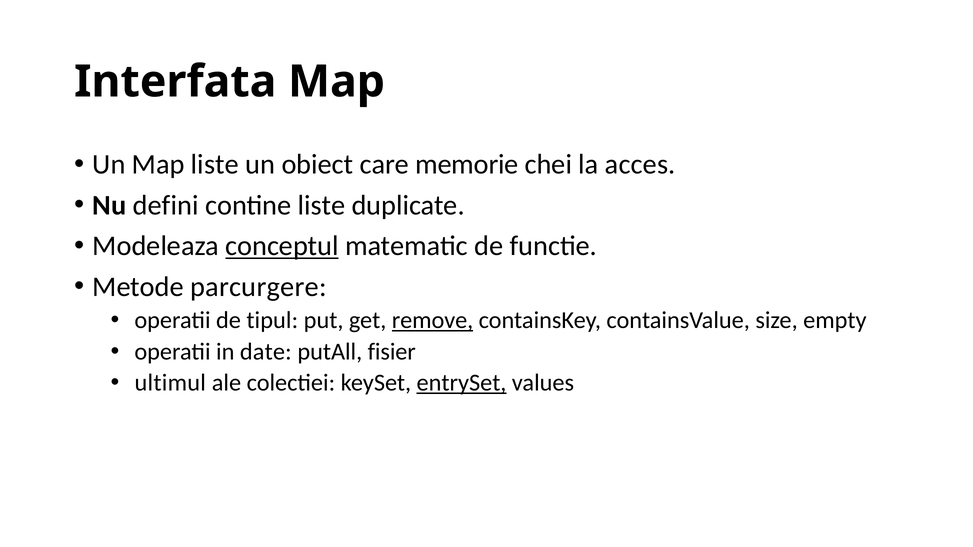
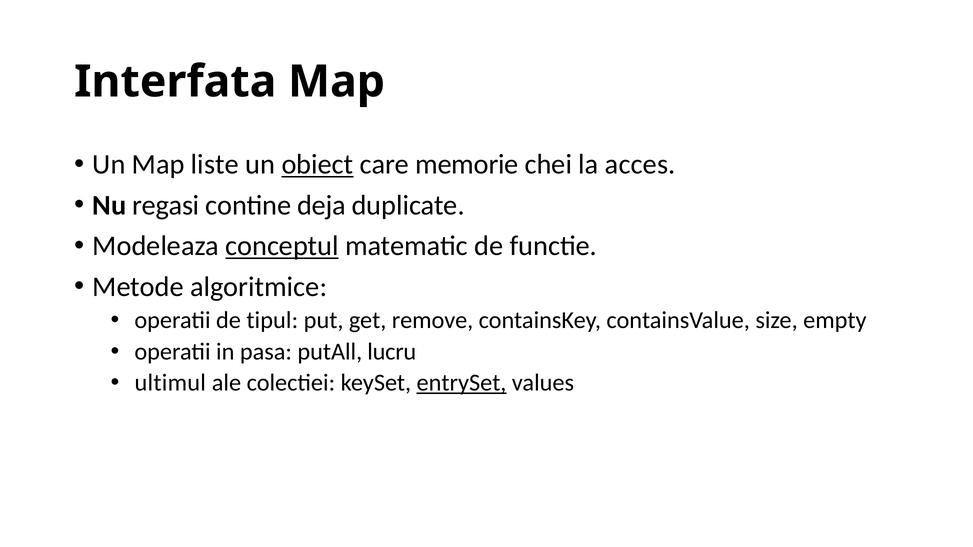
obiect underline: none -> present (317, 165)
defini: defini -> regasi (166, 205)
contine liste: liste -> deja (322, 205)
parcurgere: parcurgere -> algoritmice (259, 287)
remove underline: present -> none (433, 320)
date: date -> pasa (266, 352)
fisier: fisier -> lucru (392, 352)
